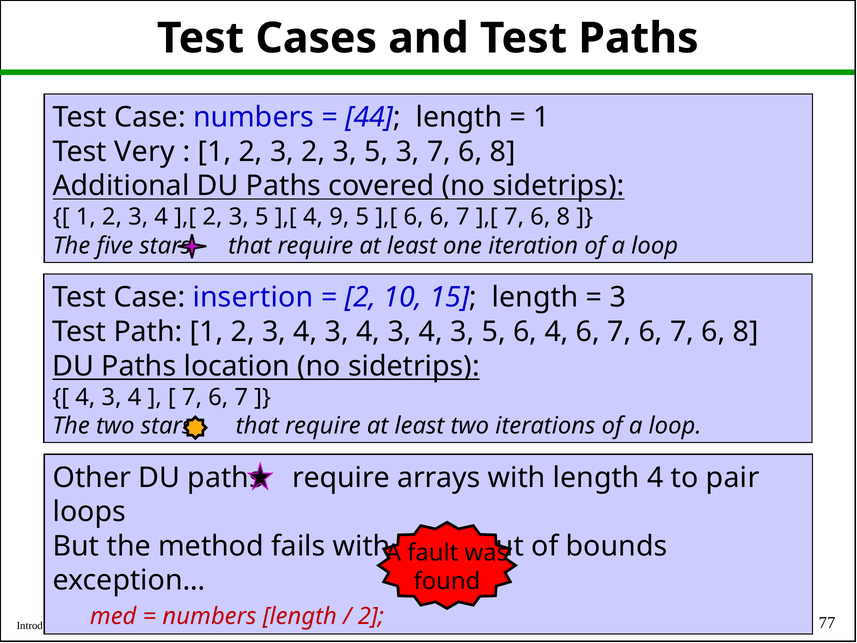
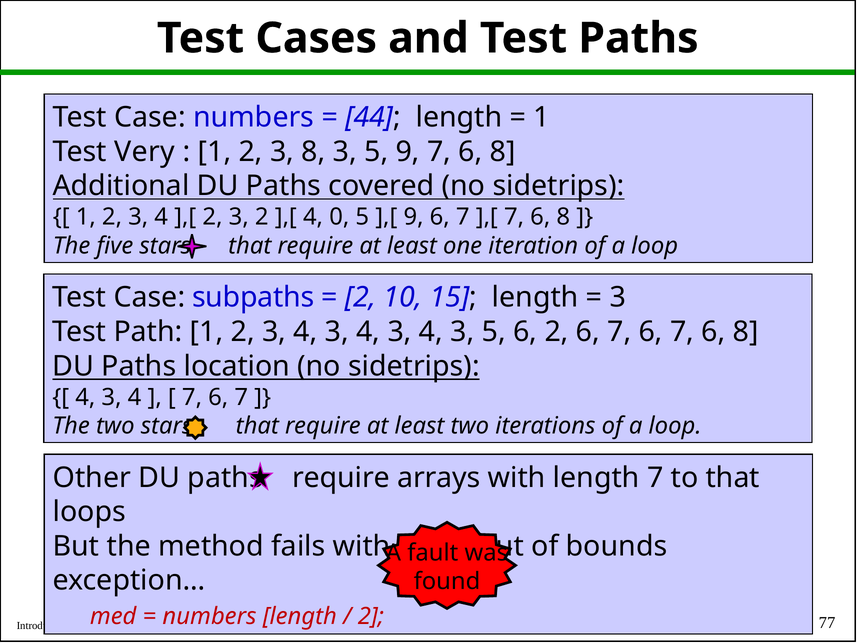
3 2: 2 -> 8 (313, 152)
5 3: 3 -> 9 (408, 152)
5: 5 -> 2 (262, 217)
9: 9 -> 0 (339, 217)
6: 6 -> 9 (414, 217)
insertion: insertion -> subpaths (253, 297)
6 4: 4 -> 2 (556, 332)
length 4: 4 -> 7 (655, 477)
to pair: pair -> that (733, 477)
